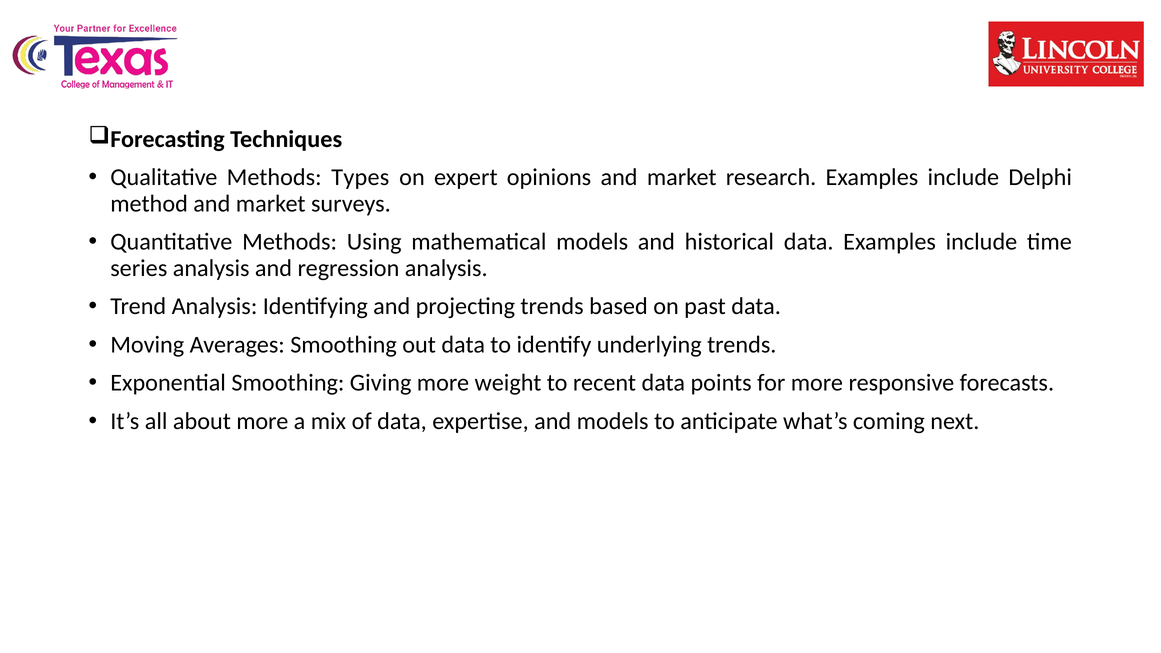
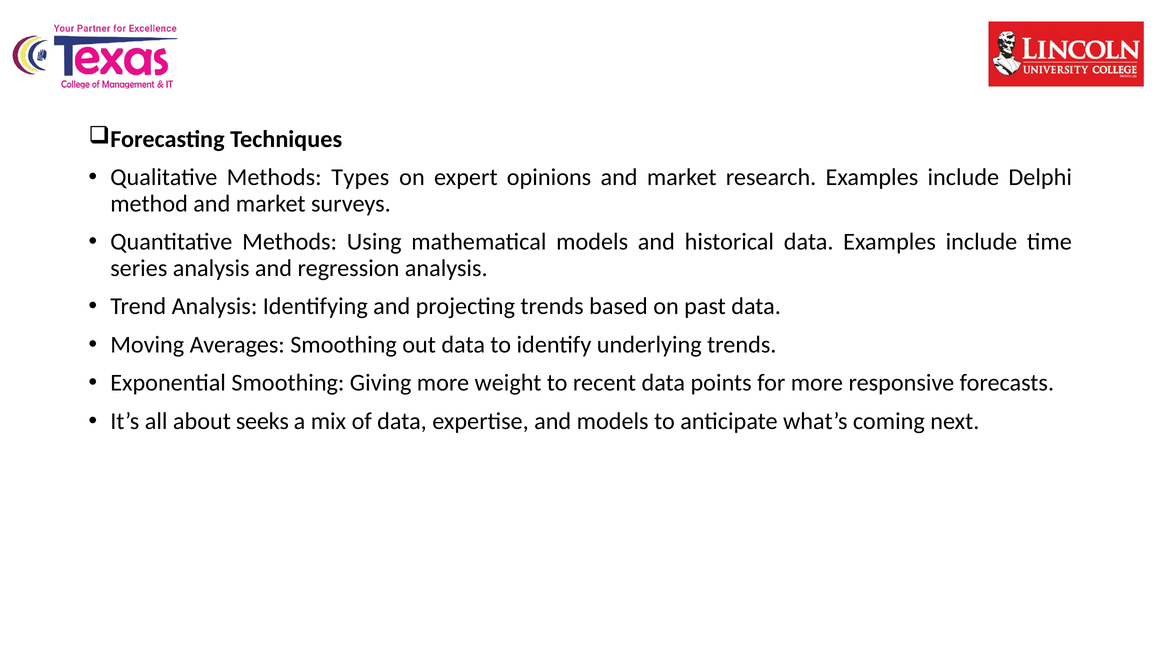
about more: more -> seeks (262, 421)
